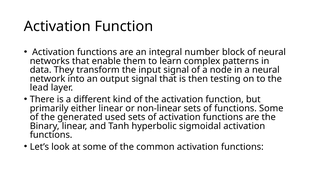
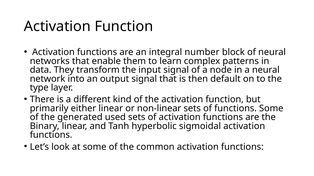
testing: testing -> default (225, 79)
lead: lead -> type (39, 88)
